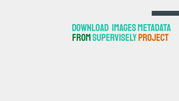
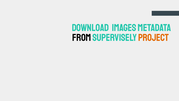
FROM colour: green -> black (82, 38)
